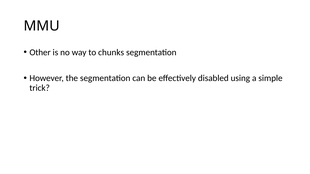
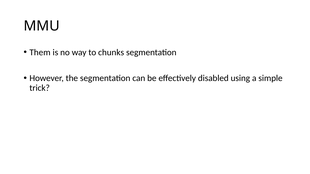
Other: Other -> Them (40, 52)
